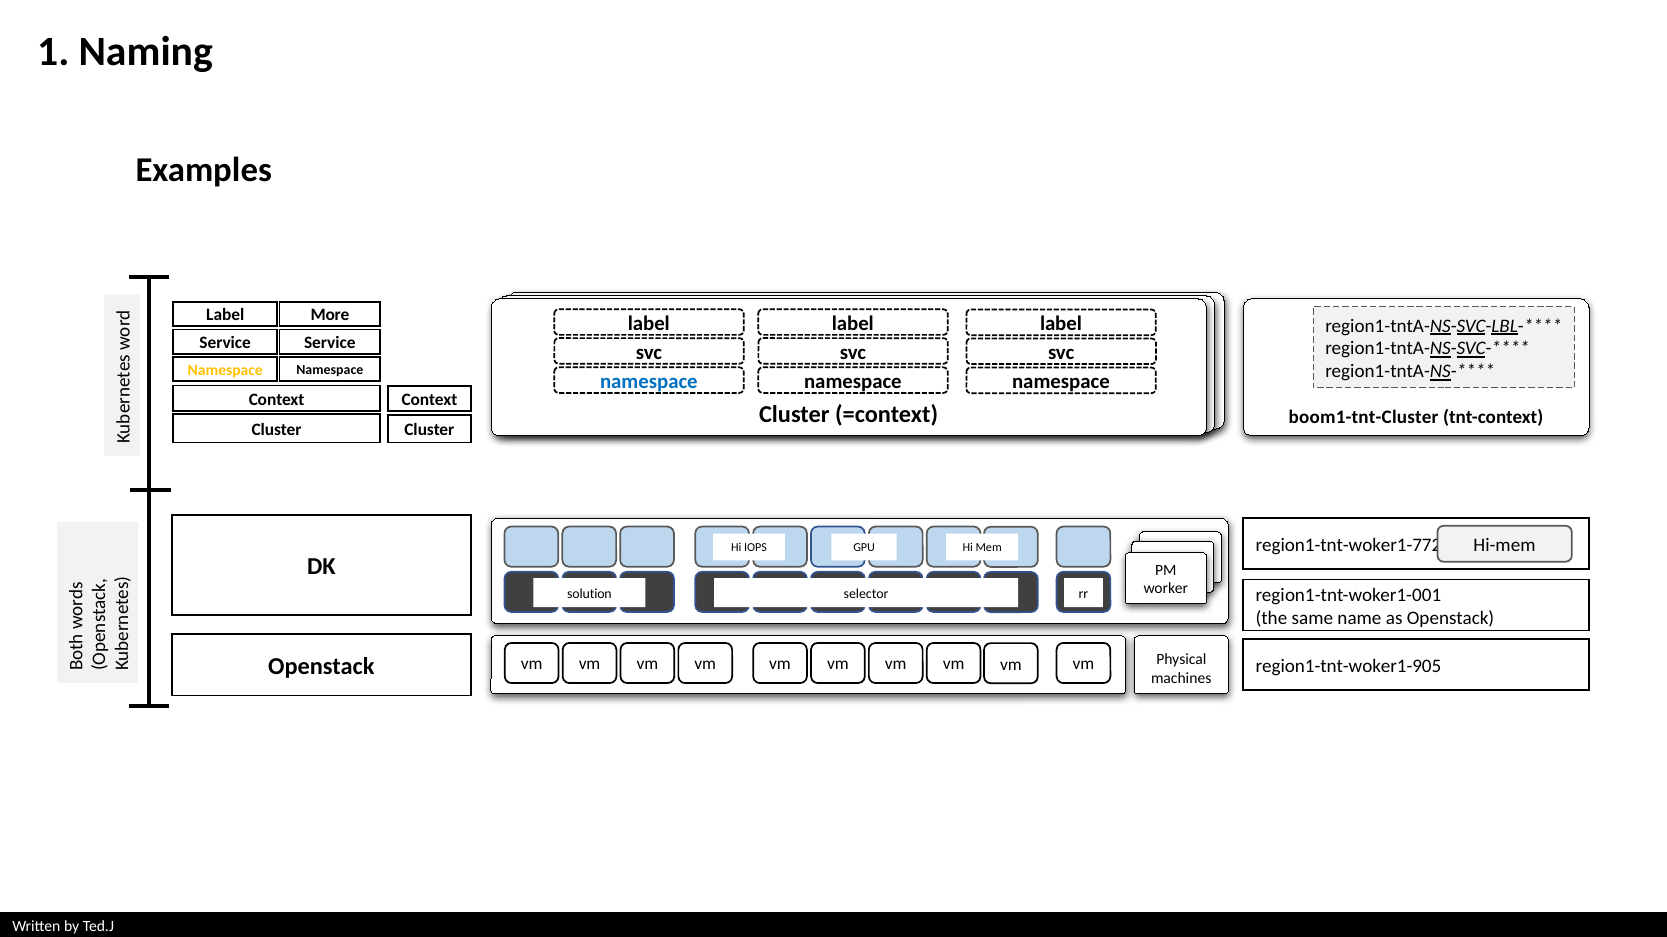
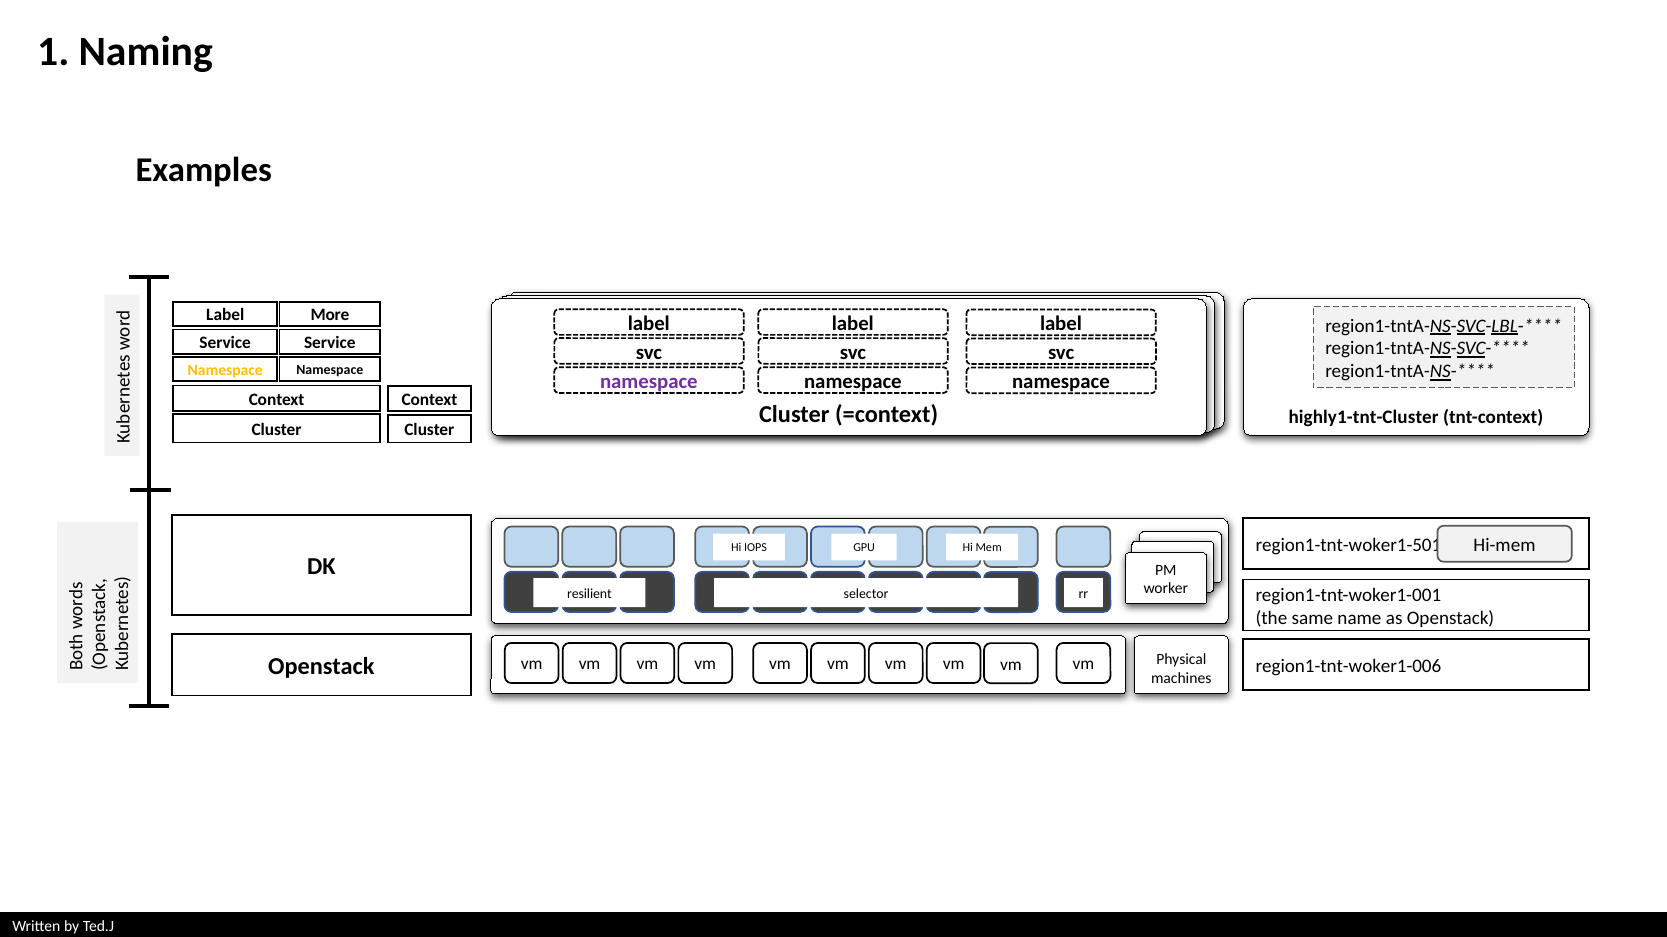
namespace colour: blue -> purple (649, 382)
boom1-tnt-Cluster: boom1-tnt-Cluster -> highly1-tnt-Cluster (1364, 417)
region1-tnt-woker1-772: region1-tnt-woker1-772 -> region1-tnt-woker1-501 (1348, 545)
solution: solution -> resilient (589, 594)
region1-tnt-woker1-905: region1-tnt-woker1-905 -> region1-tnt-woker1-006 (1348, 666)
